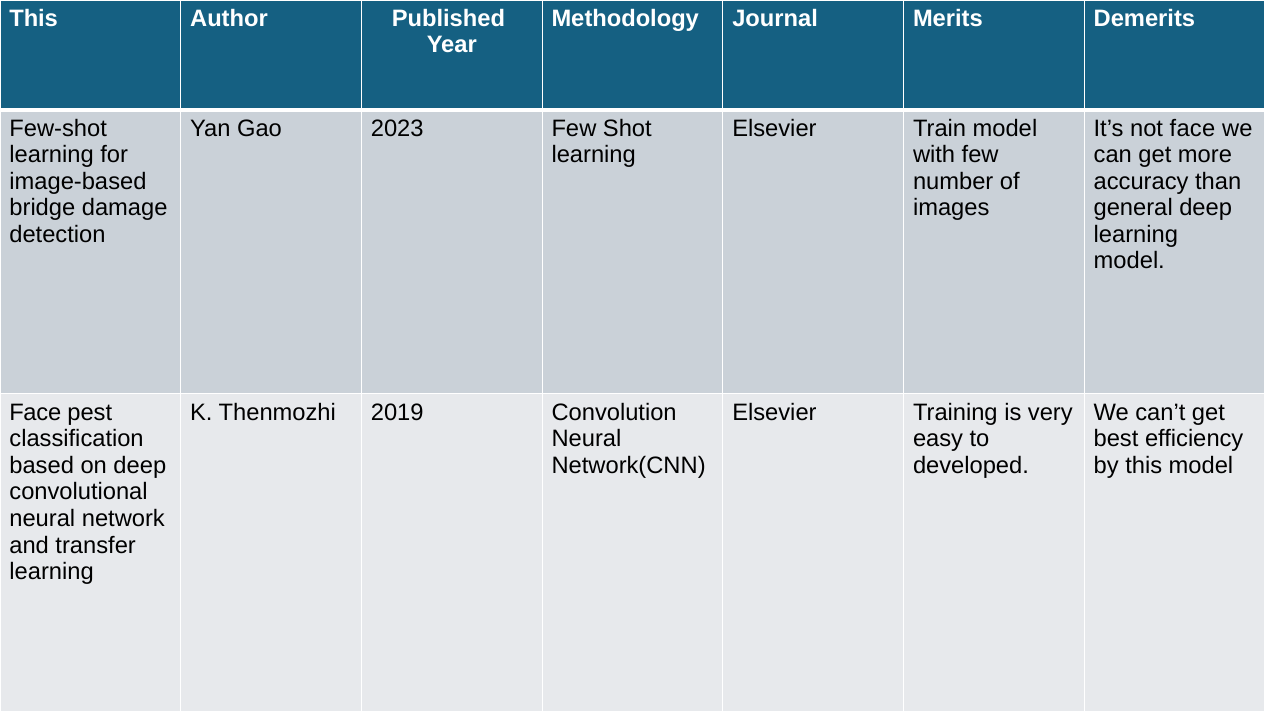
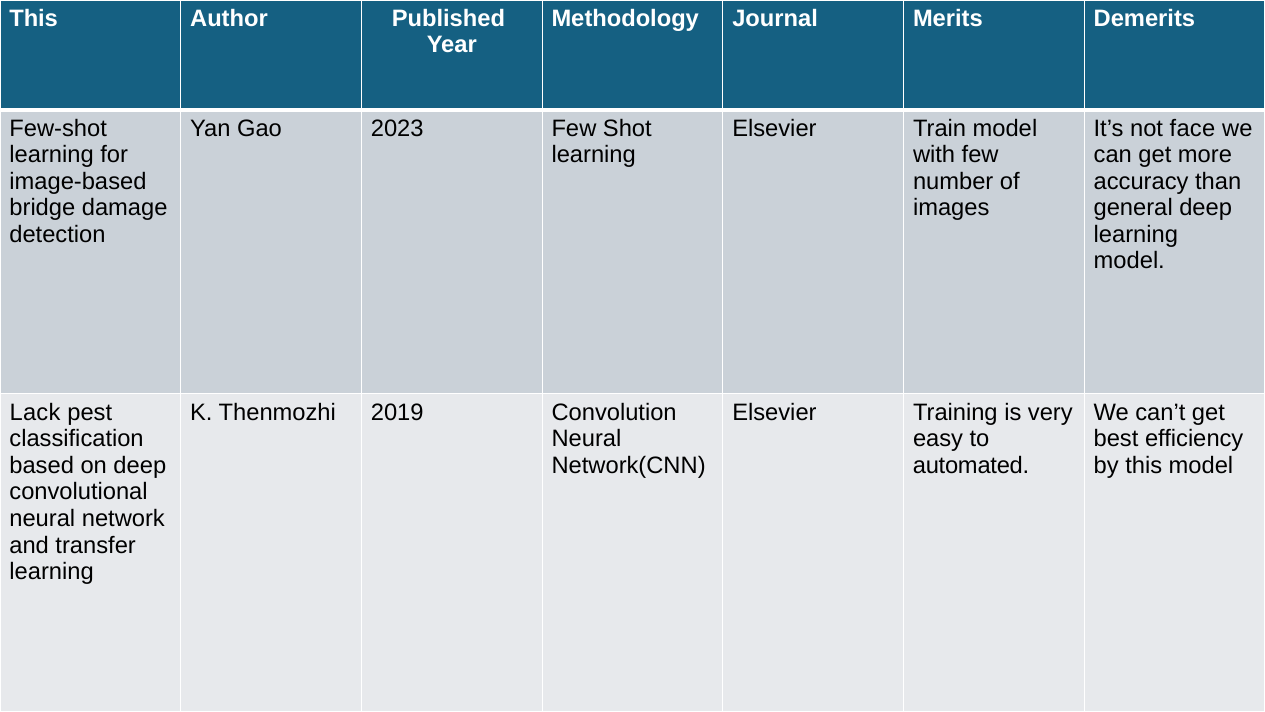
Face: Face -> Lack (35, 412)
developed: developed -> automated (971, 465)
